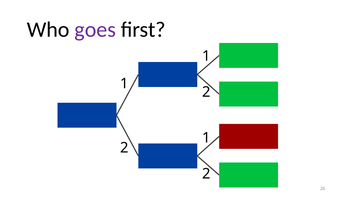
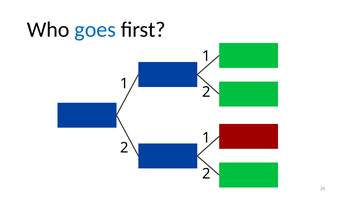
goes colour: purple -> blue (95, 30)
